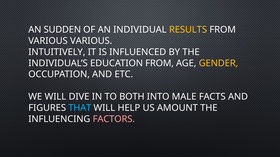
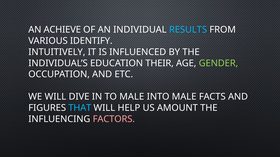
SUDDEN: SUDDEN -> ACHIEVE (62, 30)
RESULTS colour: yellow -> light blue (188, 30)
VARIOUS VARIOUS: VARIOUS -> IDENTIFY (91, 41)
EDUCATION FROM: FROM -> THEIR (160, 63)
GENDER colour: yellow -> light green (218, 63)
TO BOTH: BOTH -> MALE (132, 97)
